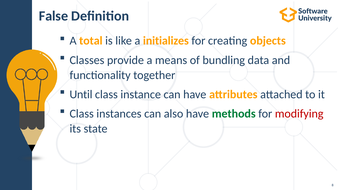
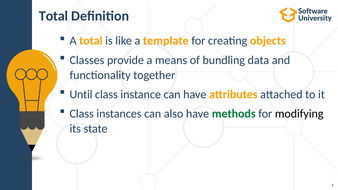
False: False -> Total (54, 16)
initializes: initializes -> template (166, 41)
modifying colour: red -> black (299, 114)
